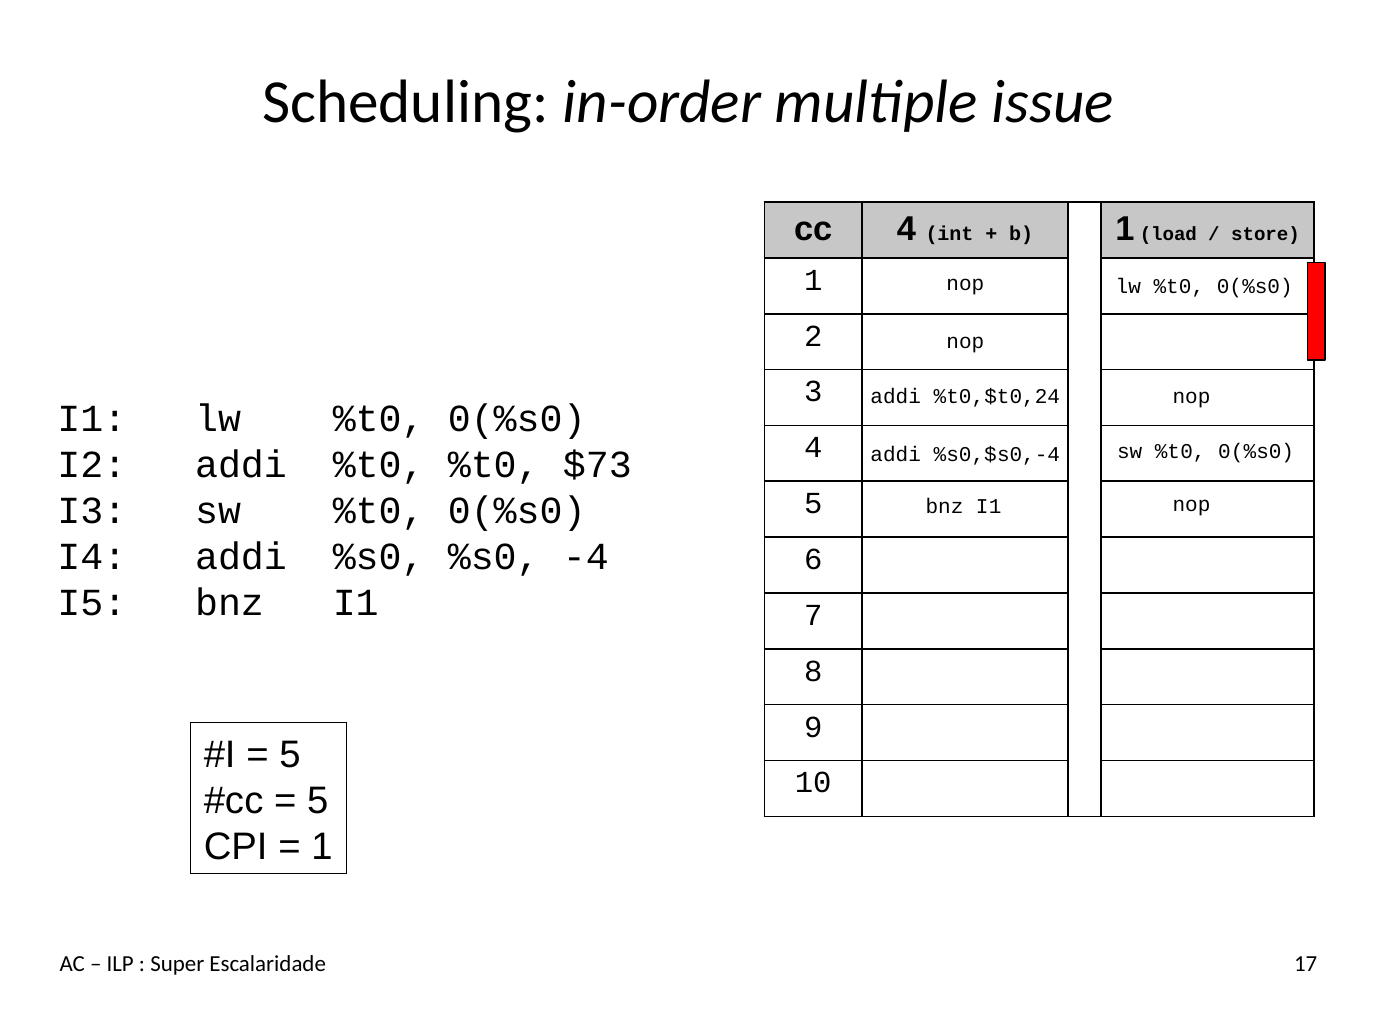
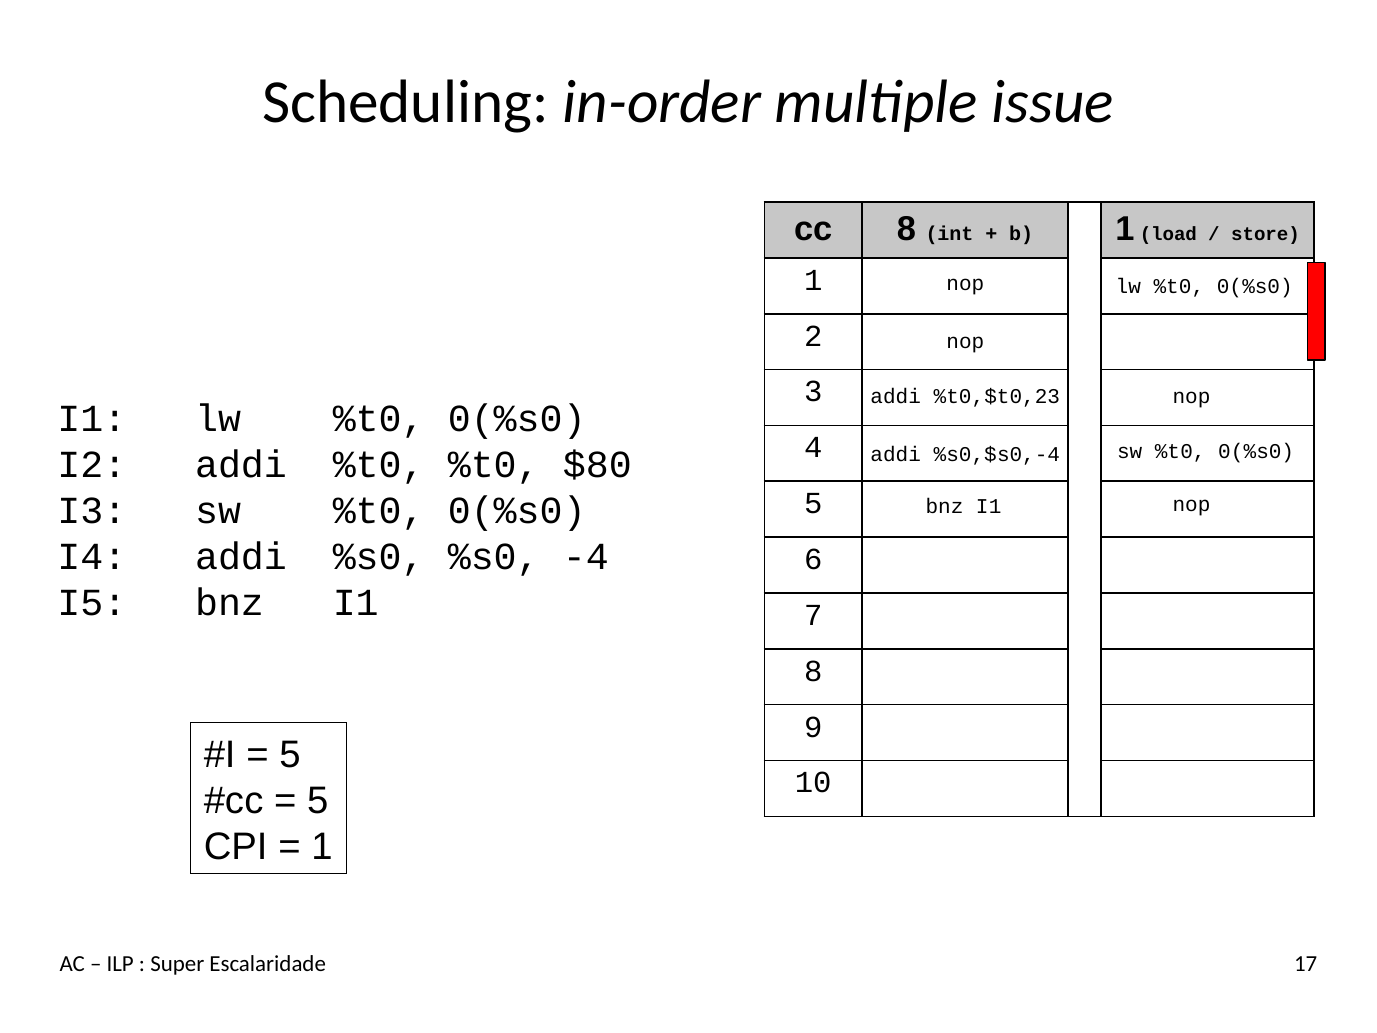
cc 4: 4 -> 8 (906, 229)
%t0,$t0,24: %t0,$t0,24 -> %t0,$t0,23 (997, 397)
$73: $73 -> $80 (597, 465)
